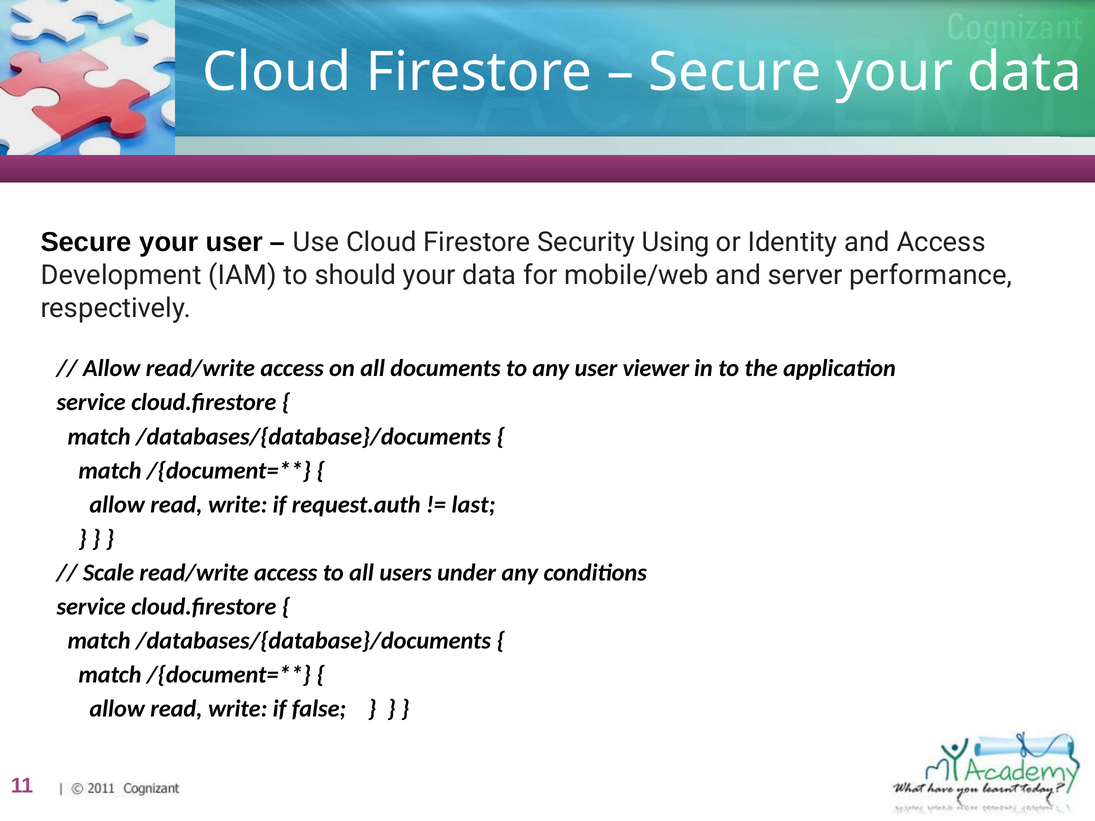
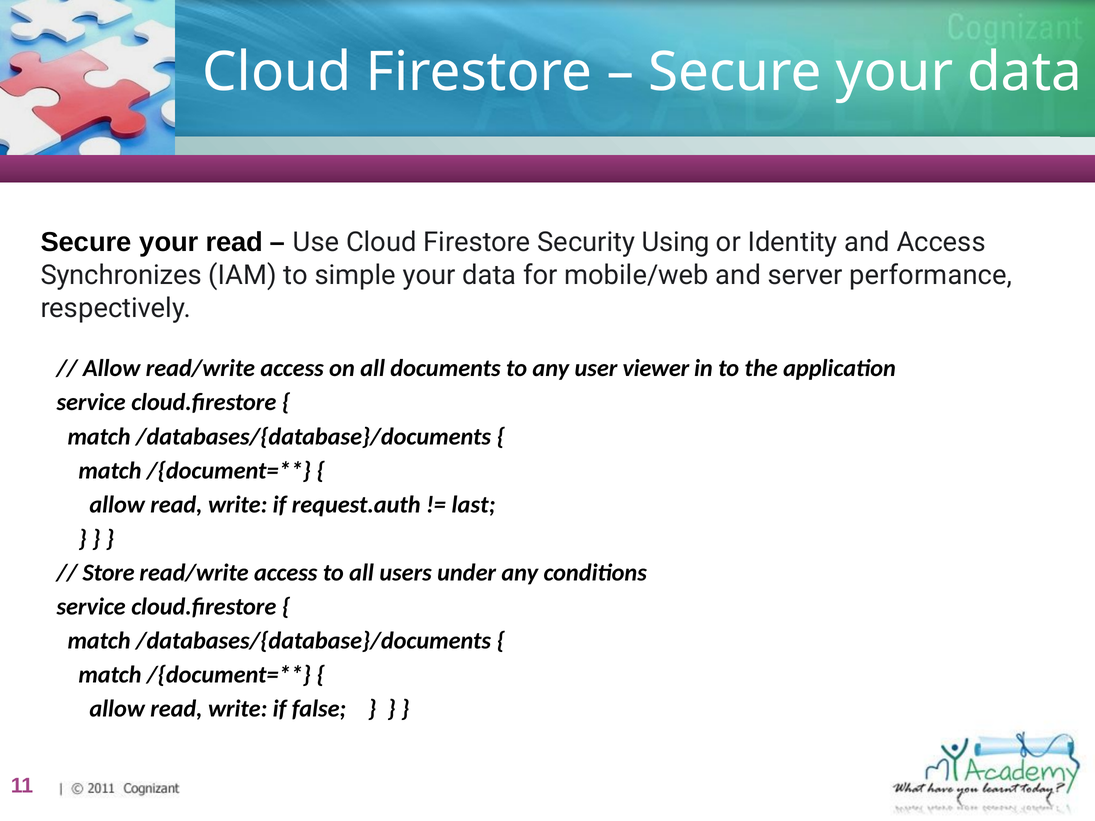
your user: user -> read (234, 242)
Development: Development -> Synchronizes (121, 275)
should: should -> simple (355, 275)
Scale: Scale -> Store (109, 573)
